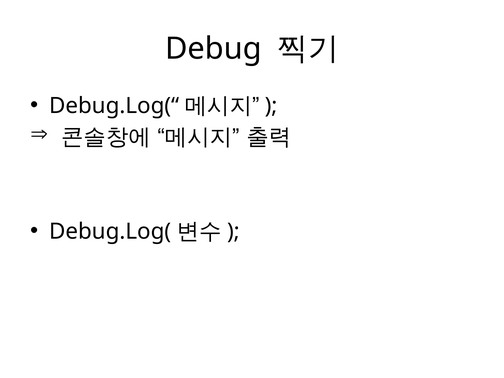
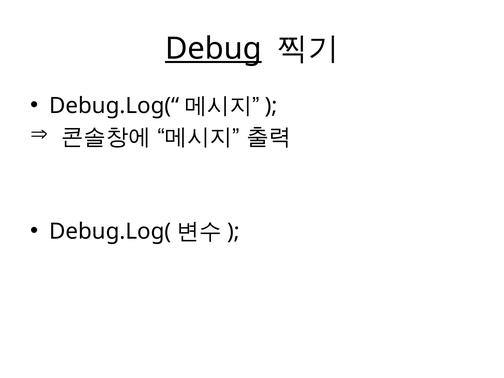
Debug underline: none -> present (213, 49)
